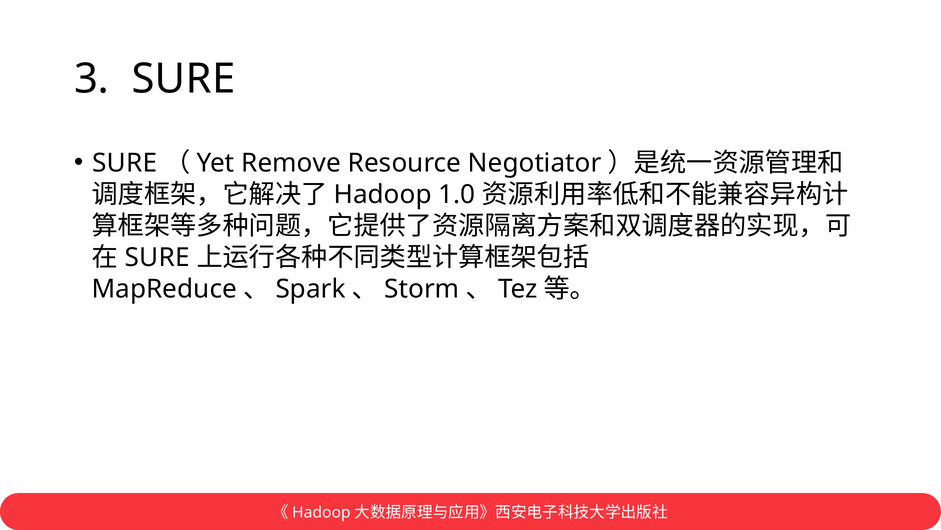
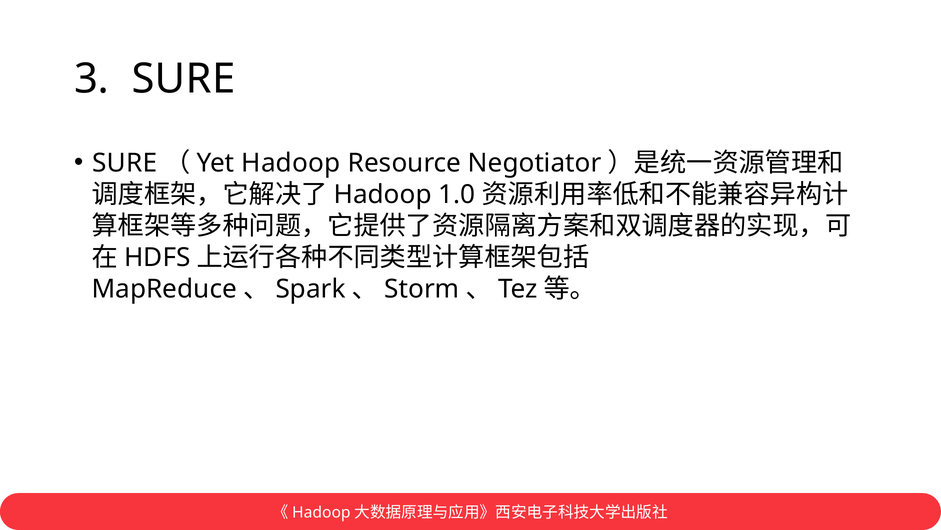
Remove: Remove -> Hadoop (291, 163)
SURE: SURE -> HDFS (157, 257)
